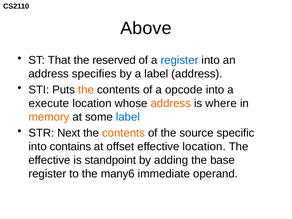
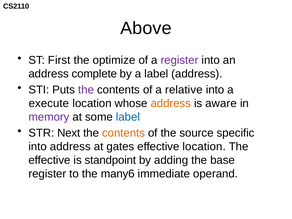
That: That -> First (59, 60)
reserved: reserved -> optimize (114, 60)
register colour: blue -> purple (180, 60)
specifies: specifies -> complete (94, 74)
the colour: orange -> purple (86, 90)
opcode: opcode -> relative (184, 90)
where: where -> aware (221, 103)
memory colour: orange -> purple (49, 117)
into contains: contains -> address (70, 147)
offset: offset -> gates (120, 147)
